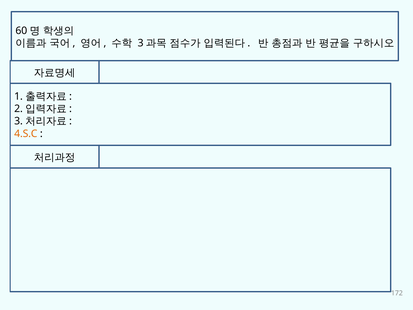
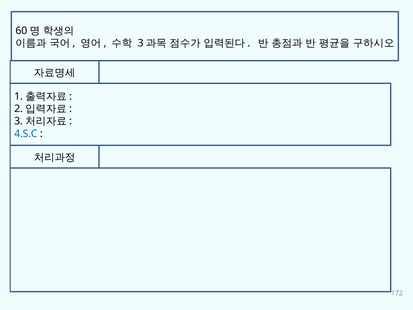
4.S.C colour: orange -> blue (26, 134)
